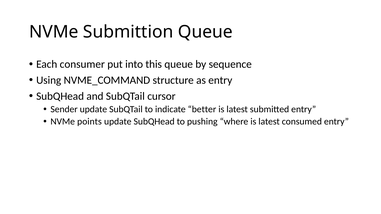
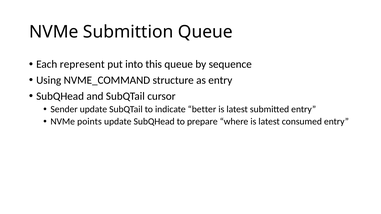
consumer: consumer -> represent (82, 64)
pushing: pushing -> prepare (202, 122)
